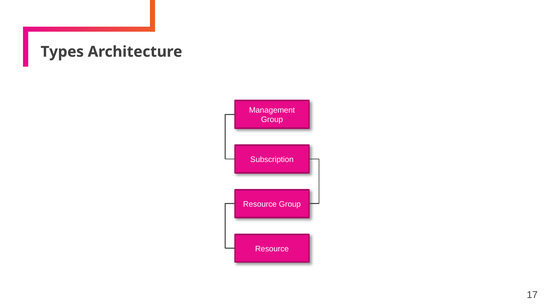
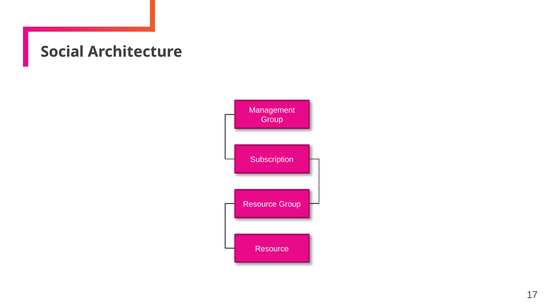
Types: Types -> Social (62, 52)
